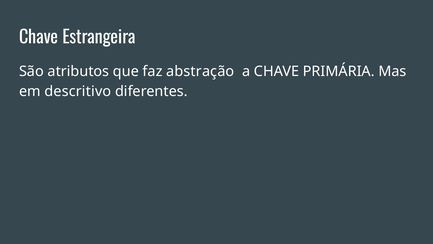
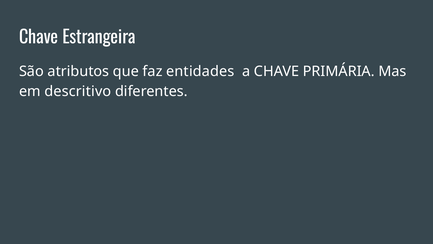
abstração: abstração -> entidades (200, 71)
